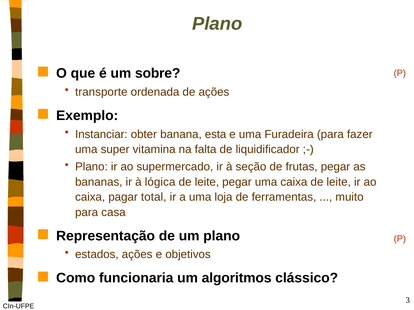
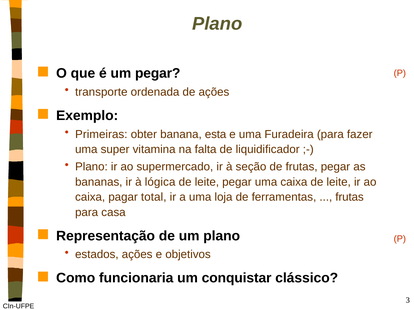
um sobre: sobre -> pegar (158, 73)
Instanciar: Instanciar -> Primeiras (101, 134)
muito: muito -> frutas (350, 197)
algoritmos: algoritmos -> conquistar (237, 279)
